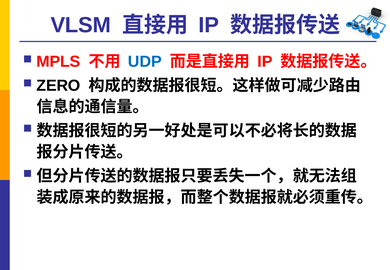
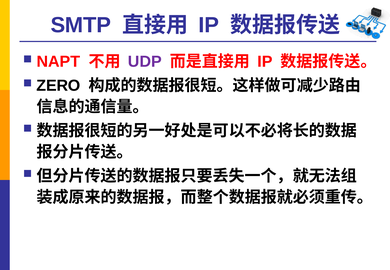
VLSM: VLSM -> SMTP (81, 25)
MPLS: MPLS -> NAPT (58, 62)
UDP colour: blue -> purple (145, 62)
